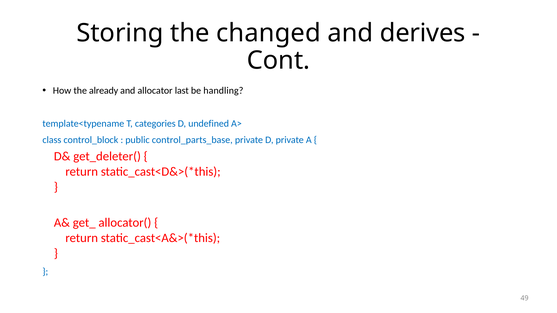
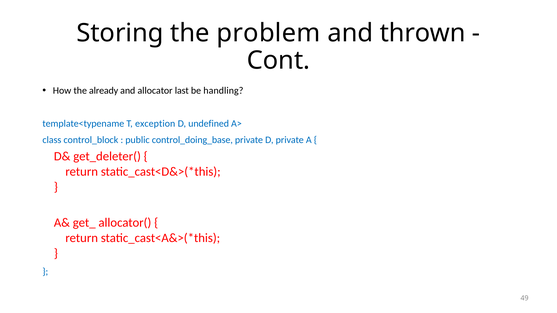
changed: changed -> problem (268, 33)
derives: derives -> thrown (423, 33)
categories: categories -> exception (155, 124)
control_parts_base: control_parts_base -> control_doing_base (192, 140)
